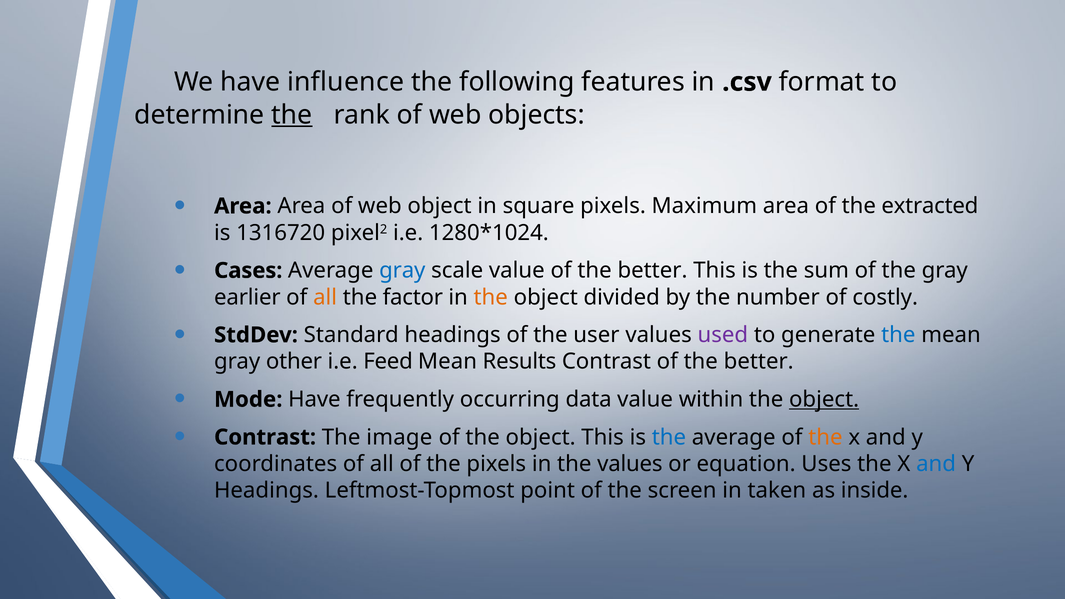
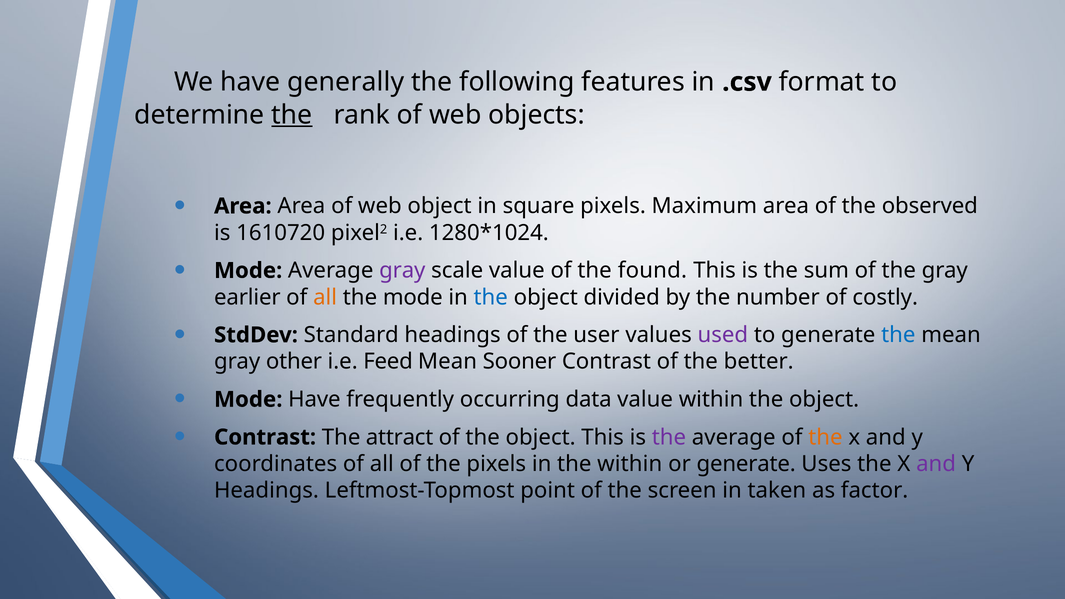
influence: influence -> generally (346, 82)
extracted: extracted -> observed (930, 206)
1316720: 1316720 -> 1610720 (281, 233)
Cases: Cases -> Mode (248, 271)
gray colour: blue -> purple (402, 271)
value of the better: better -> found (652, 271)
the factor: factor -> mode (413, 297)
the colour: orange -> blue (491, 297)
Results: Results -> Sooner (519, 362)
object underline: present -> none (824, 399)
image: image -> attract (400, 437)
the colour: blue -> purple (669, 437)
the values: values -> within (630, 464)
or equation: equation -> generate (746, 464)
and colour: blue -> purple (936, 464)
inside: inside -> factor (875, 491)
